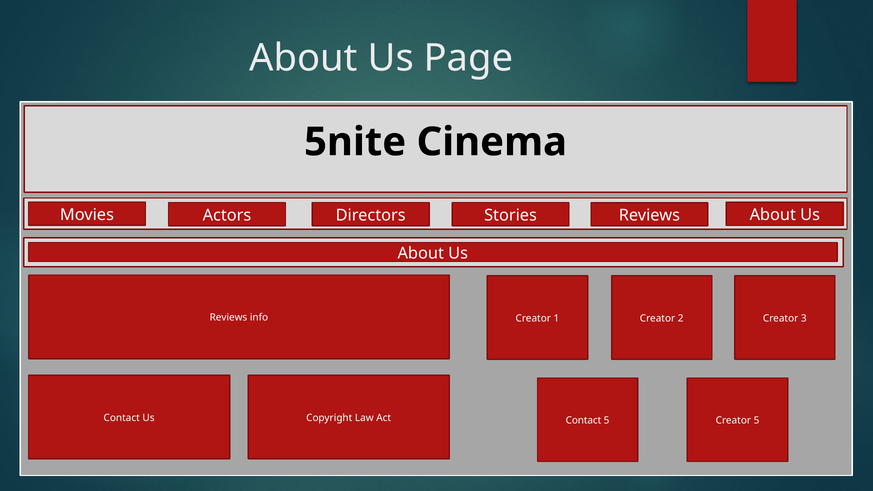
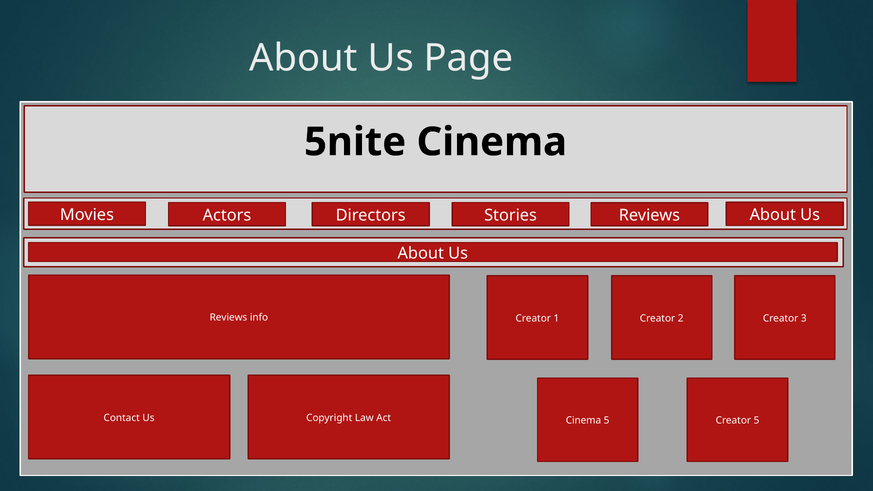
Contact: Contact -> Cinema (583, 421)
